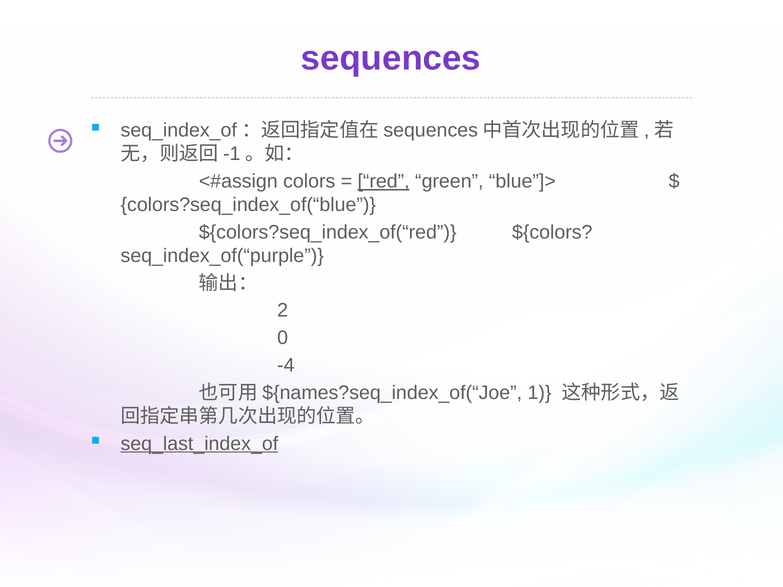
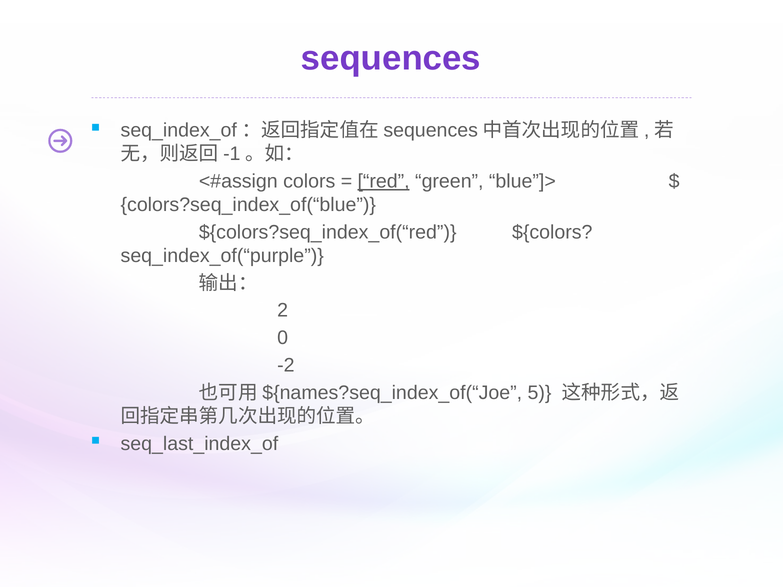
-4: -4 -> -2 (286, 365)
1: 1 -> 5 (539, 393)
seq_last_index_of underline: present -> none (199, 444)
